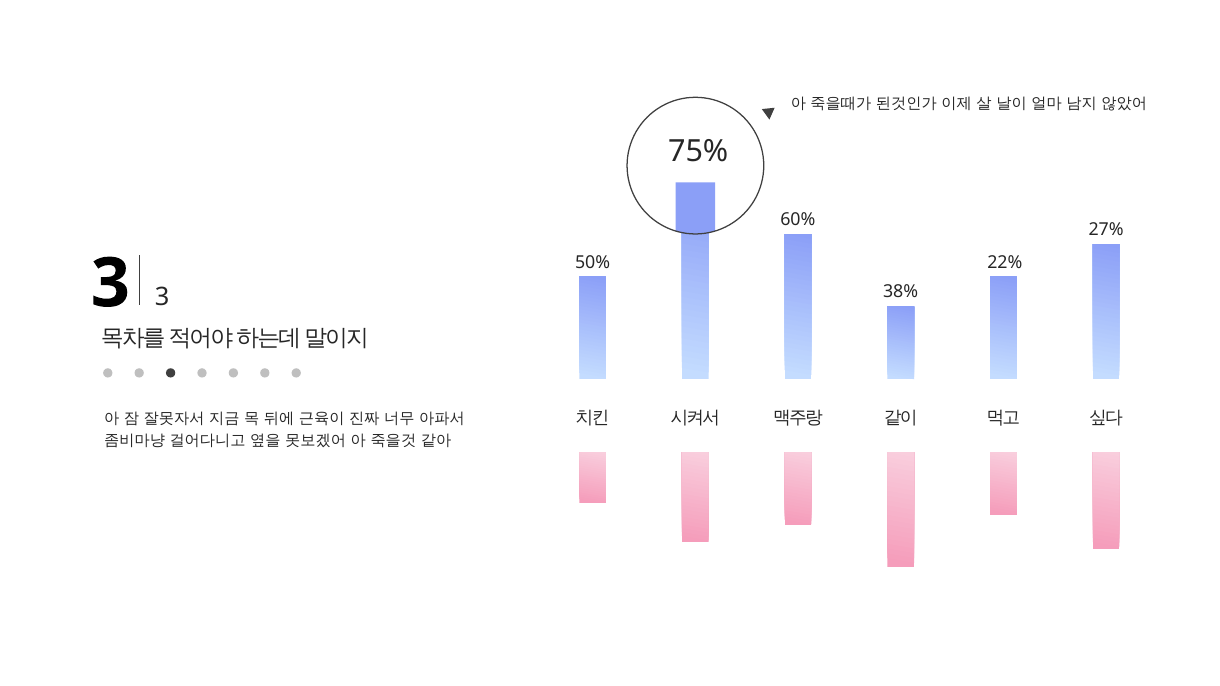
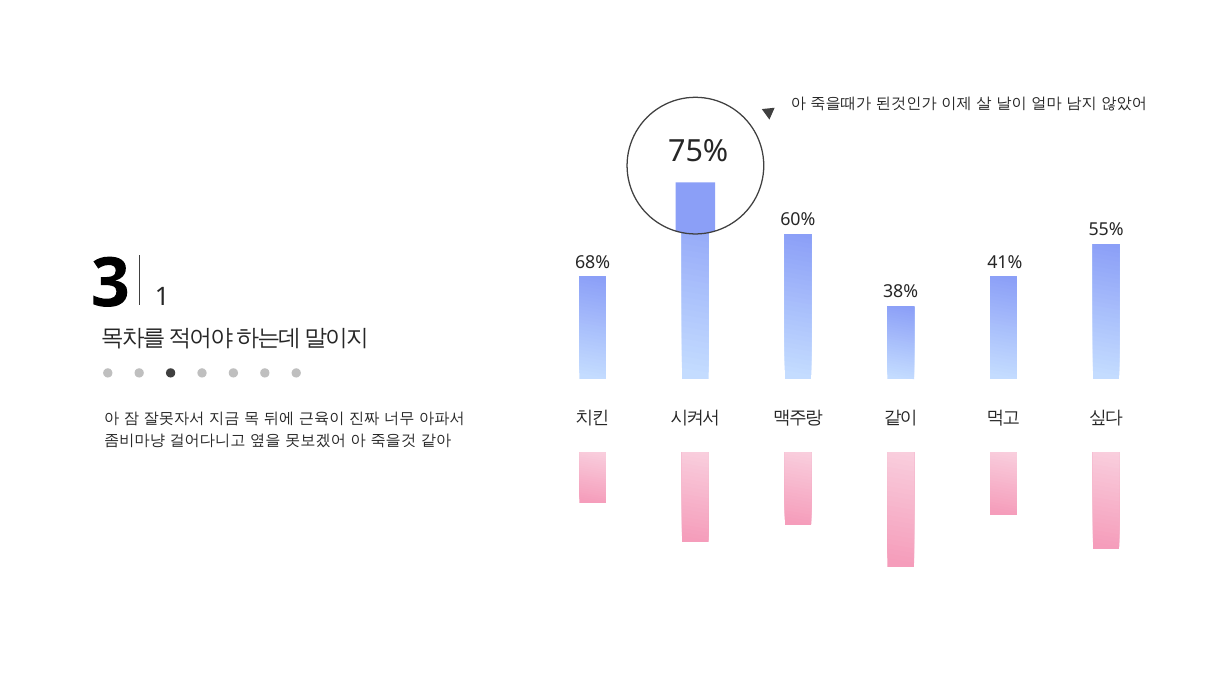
27%: 27% -> 55% (1106, 230)
50%: 50% -> 68% (593, 262)
22%: 22% -> 41% (1005, 262)
3 3: 3 -> 1 (162, 297)
